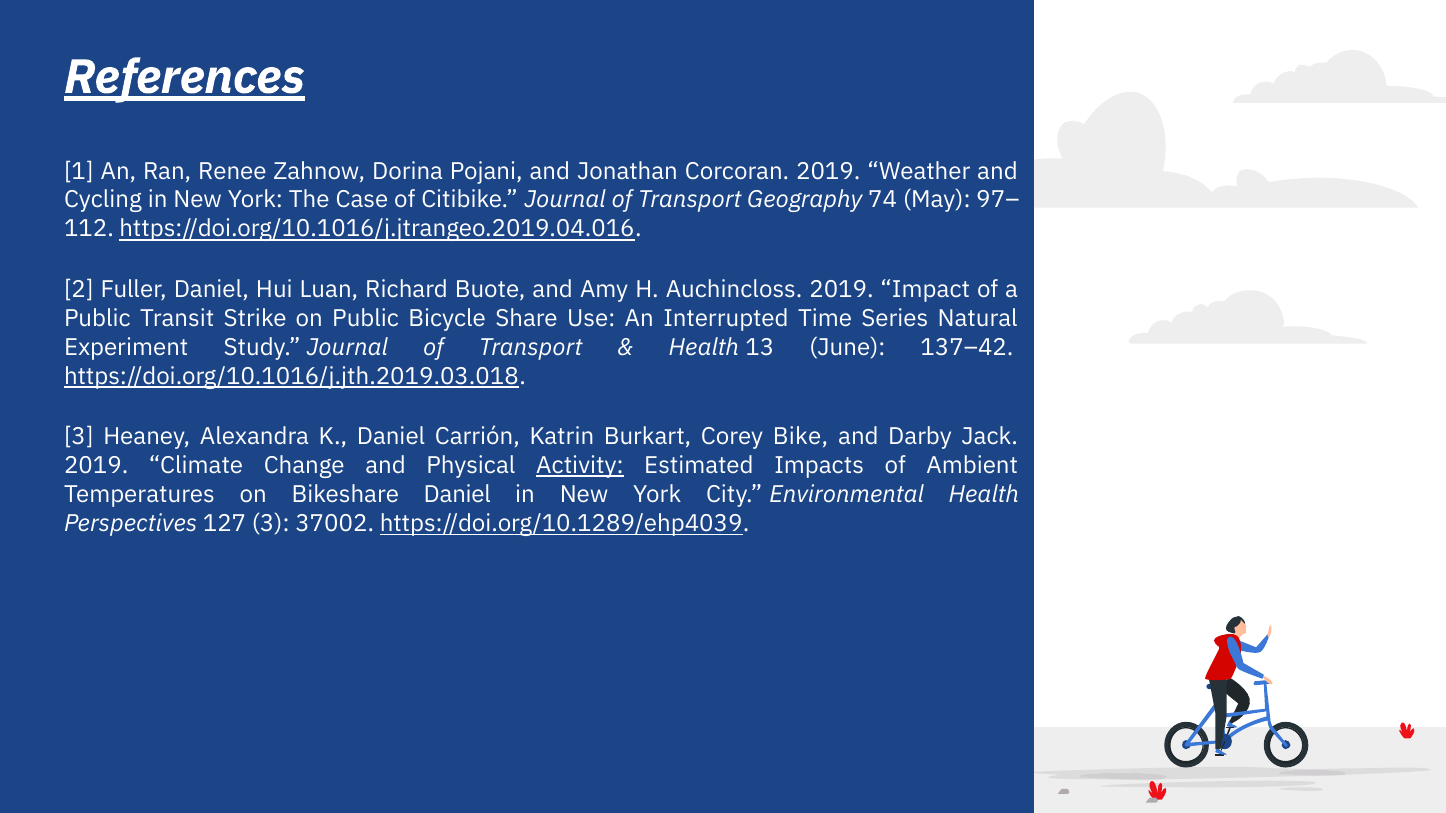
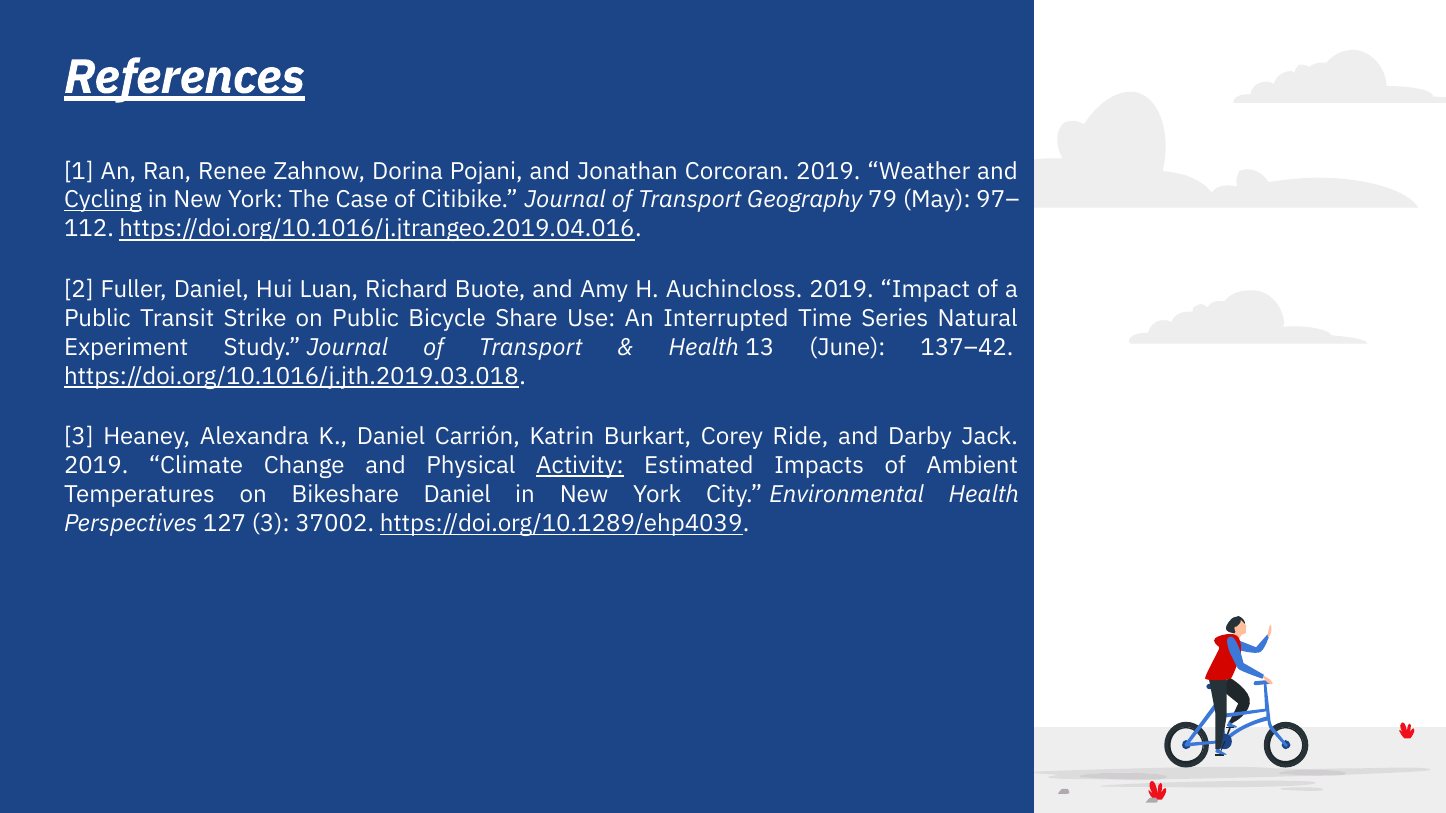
Cycling underline: none -> present (103, 200)
74: 74 -> 79 (883, 200)
Bike: Bike -> Ride (801, 437)
